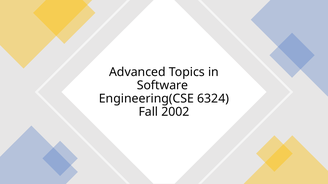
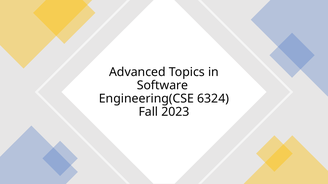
2002: 2002 -> 2023 (175, 112)
